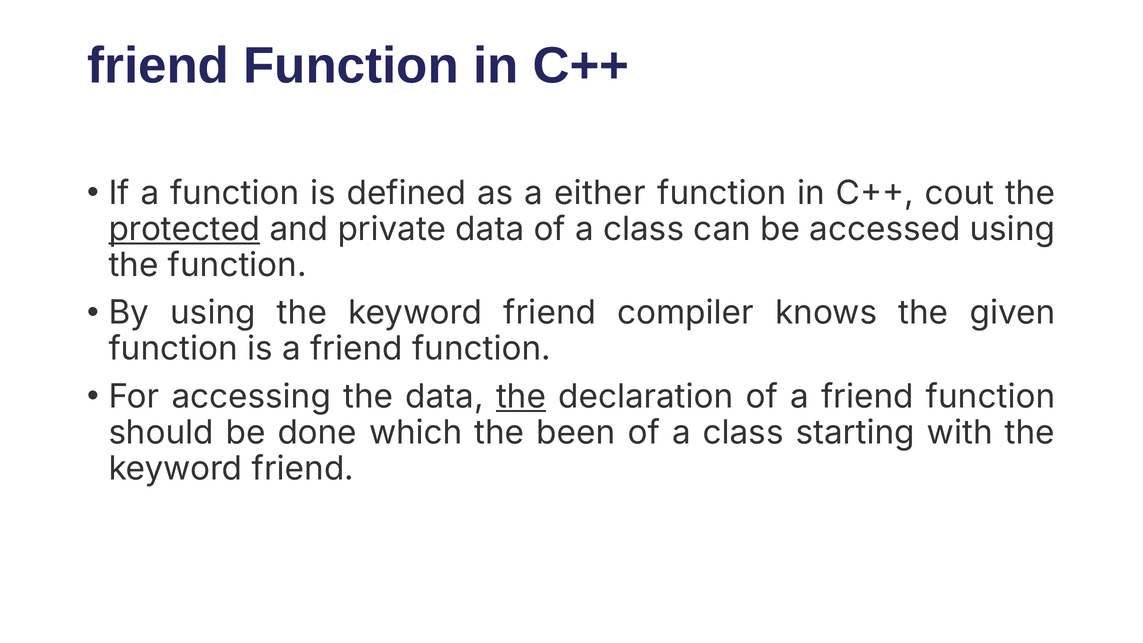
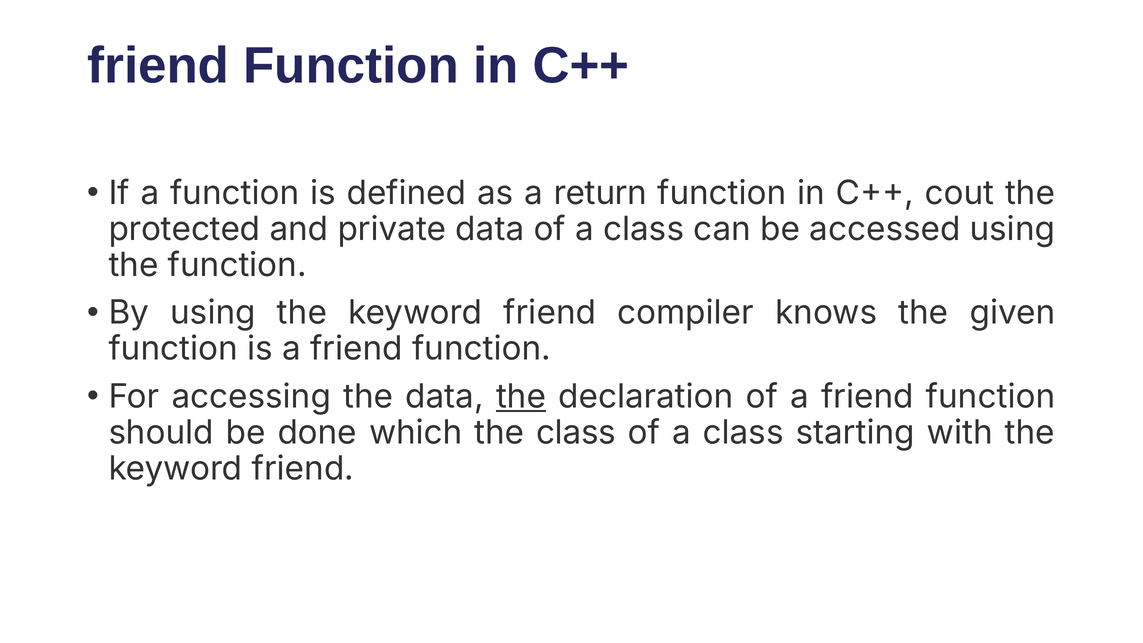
either: either -> return (600, 193)
protected underline: present -> none (184, 229)
the been: been -> class (576, 433)
